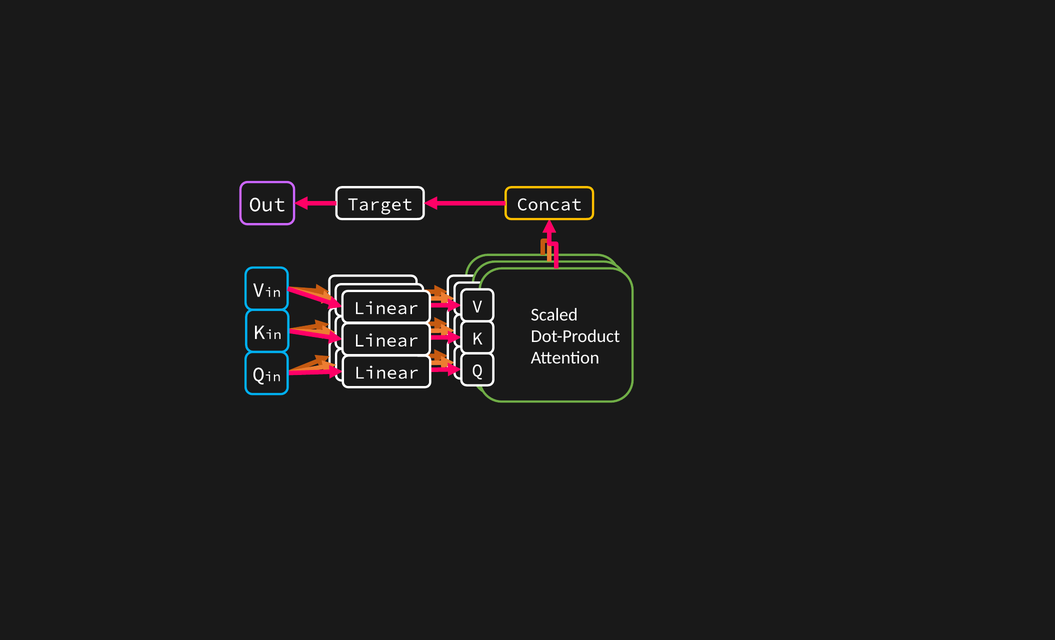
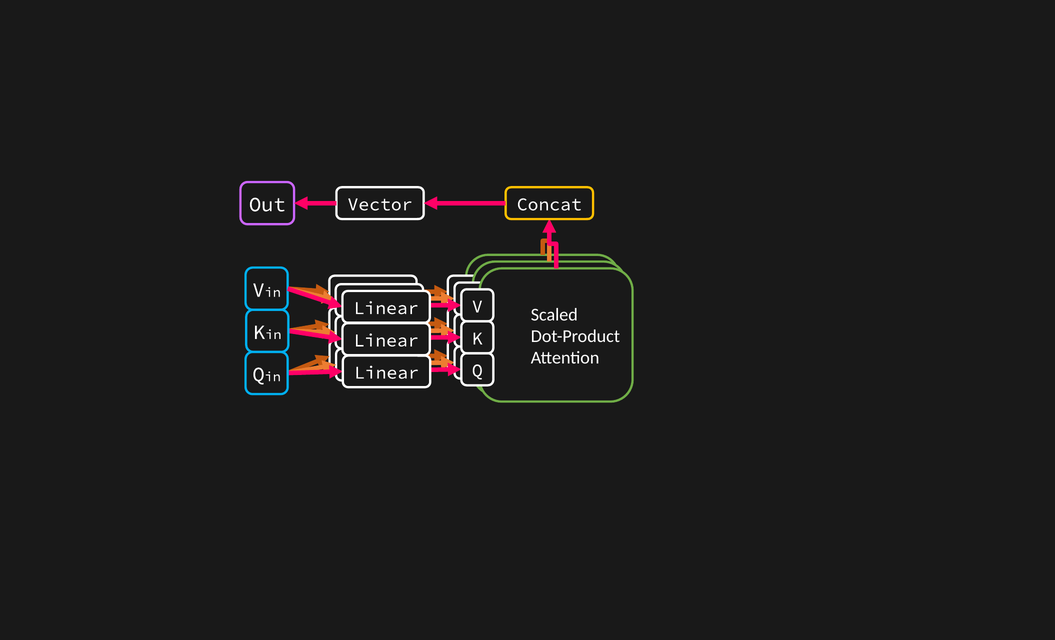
Target: Target -> Vector (380, 204)
